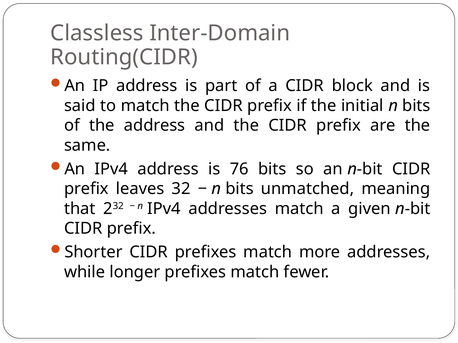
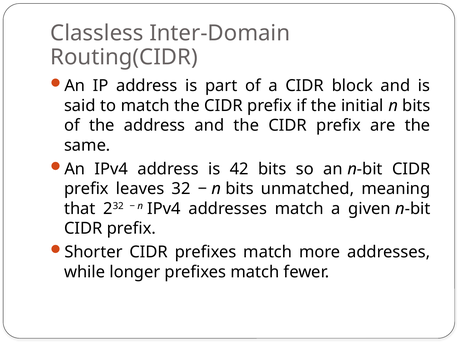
76: 76 -> 42 (239, 169)
